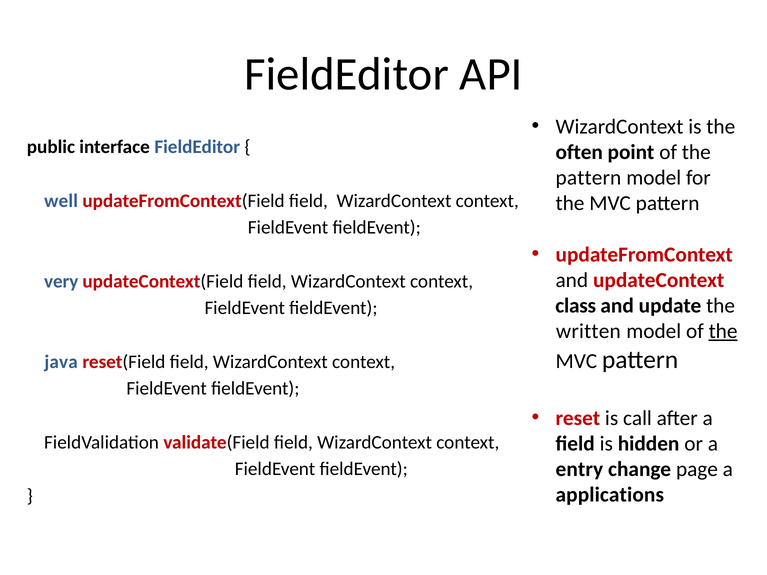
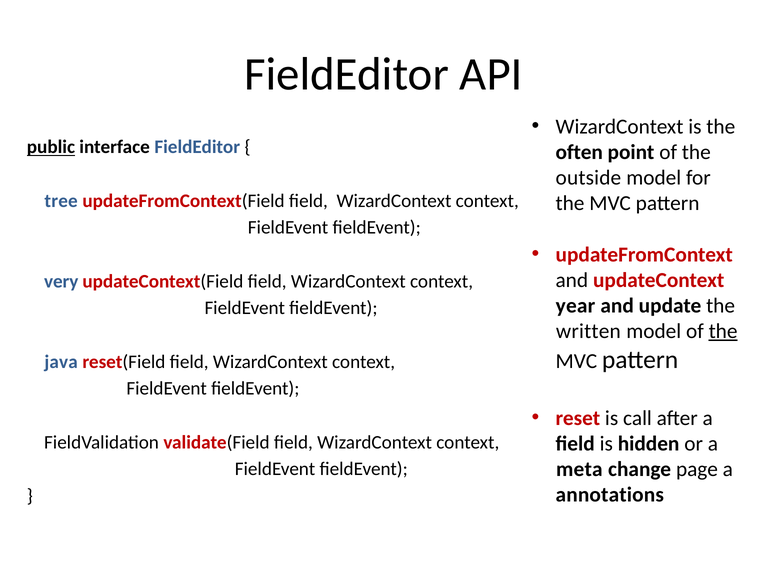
public underline: none -> present (51, 147)
pattern: pattern -> outside (588, 178)
well: well -> tree (61, 201)
class: class -> year (575, 306)
entry: entry -> meta (579, 469)
applications: applications -> annotations (610, 495)
